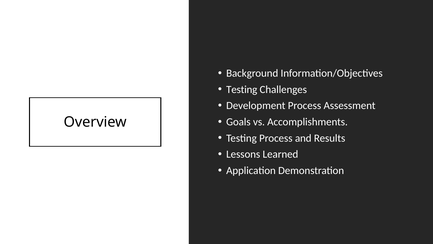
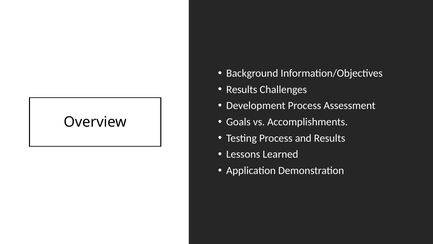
Testing: Testing -> Results (242, 89)
